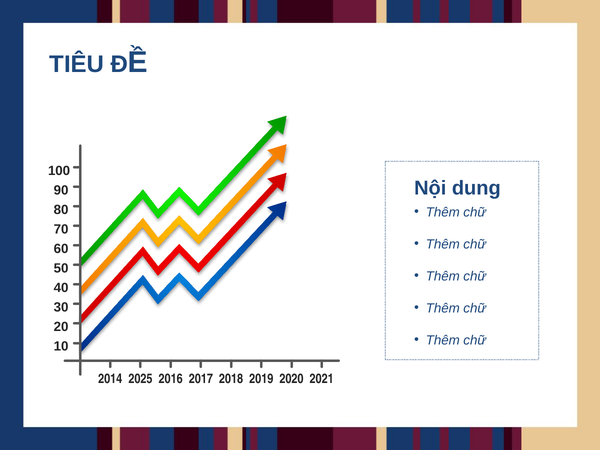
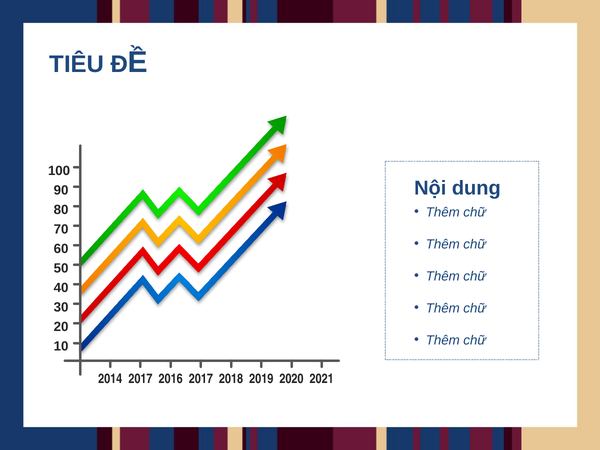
2014 2025: 2025 -> 2017 (140, 379)
